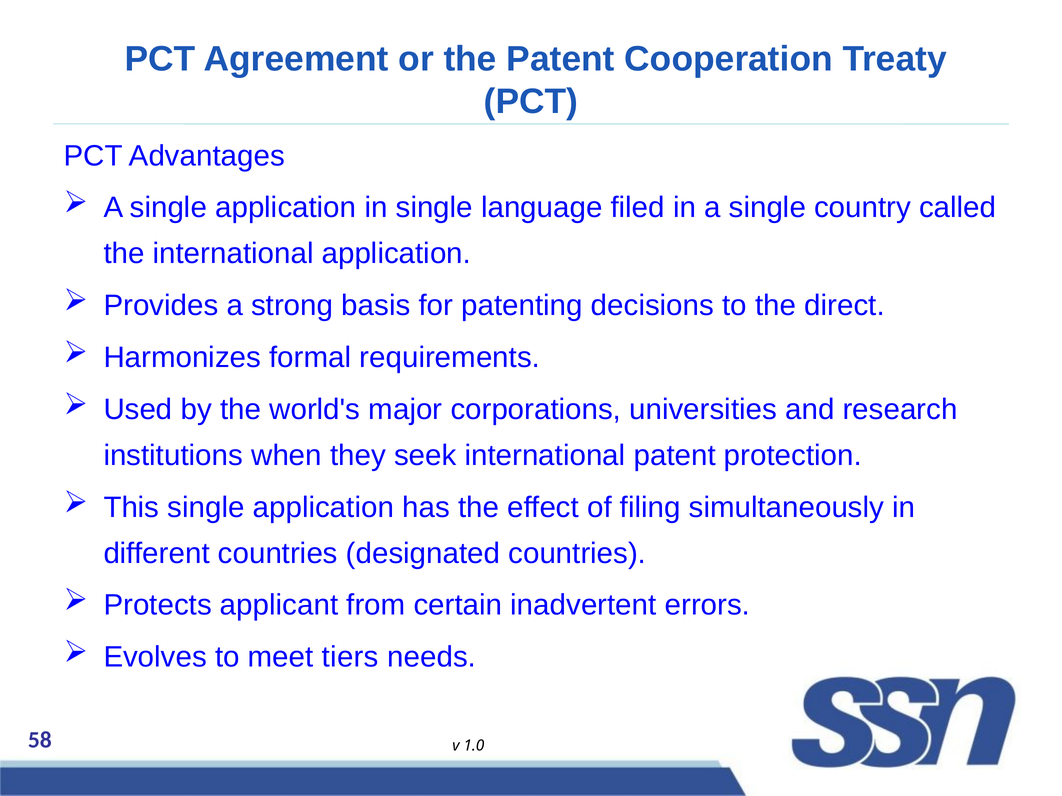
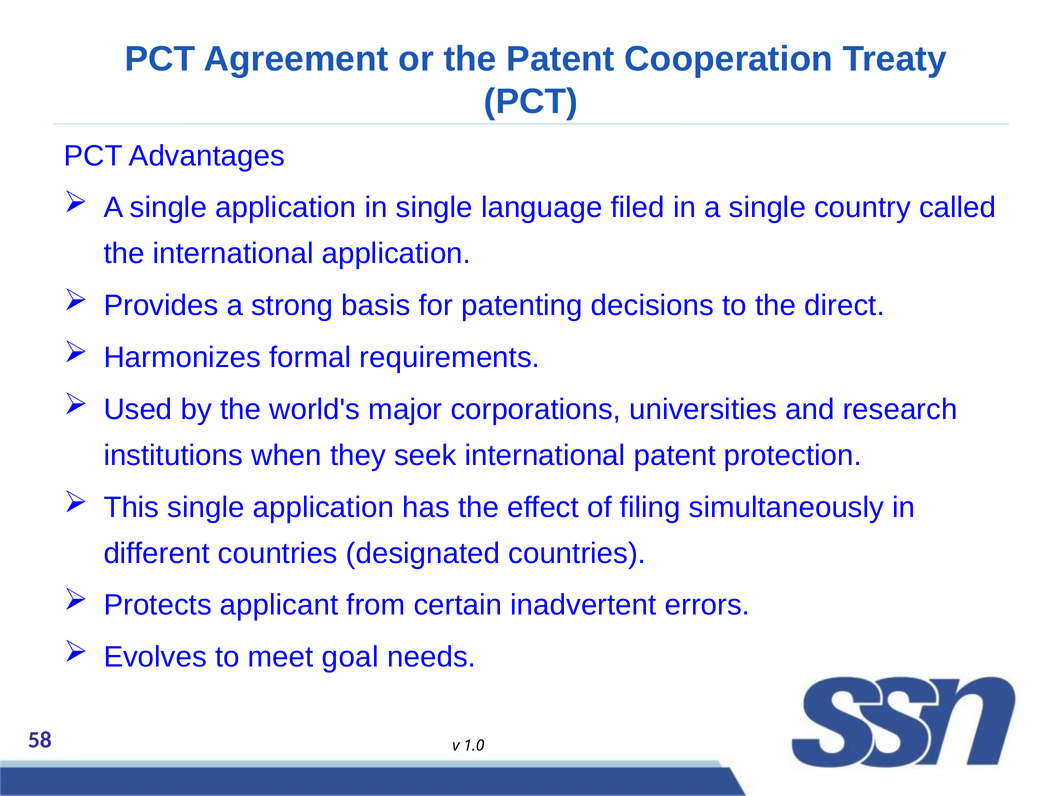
tiers: tiers -> goal (350, 658)
